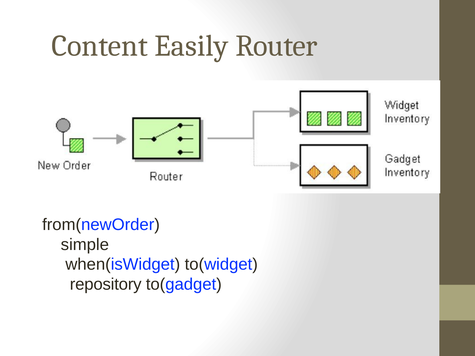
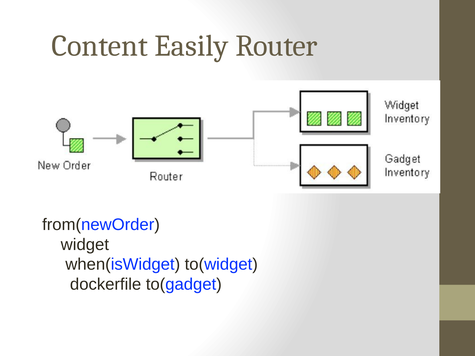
simple: simple -> widget (85, 245)
repository: repository -> dockerfile (106, 285)
